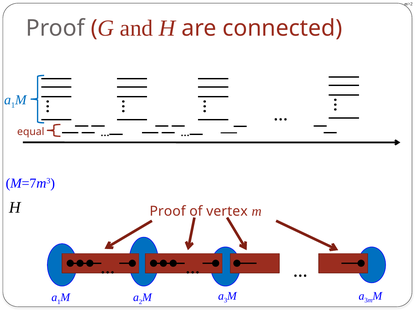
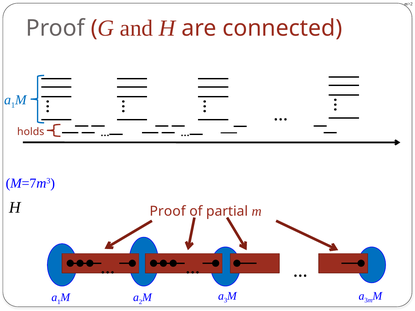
equal: equal -> holds (31, 132)
vertex: vertex -> partial (227, 211)
